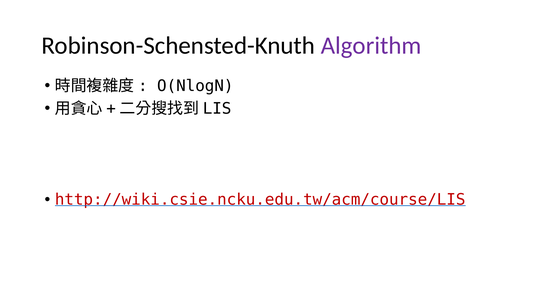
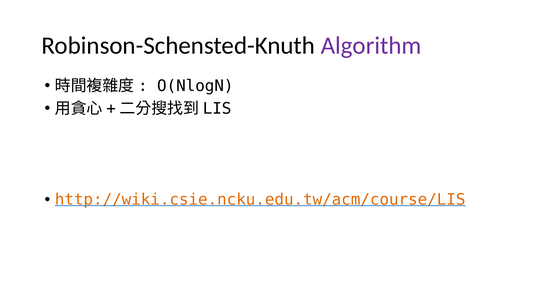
http://wiki.csie.ncku.edu.tw/acm/course/LIS colour: red -> orange (260, 200)
